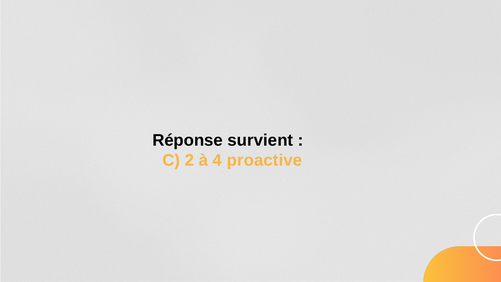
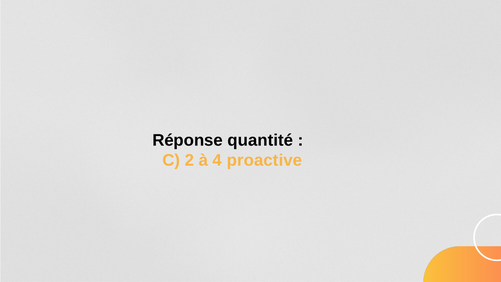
survient: survient -> quantité (260, 140)
